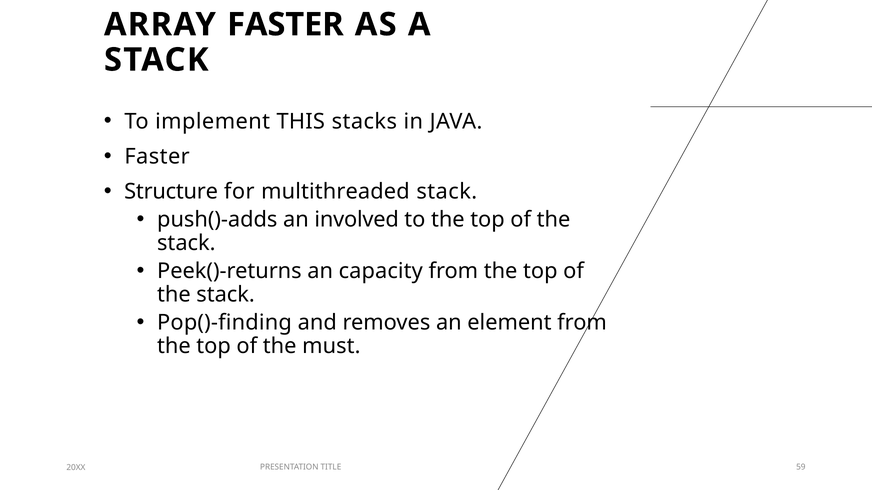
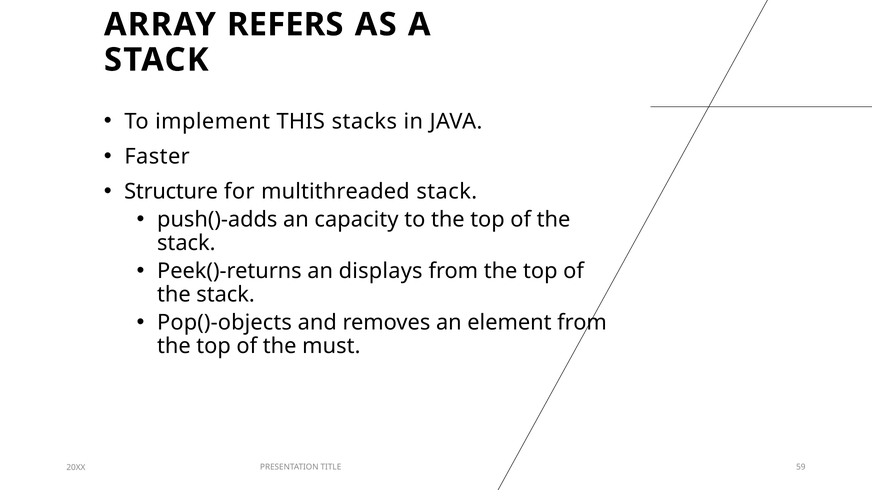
ARRAY FASTER: FASTER -> REFERS (285, 25)
involved: involved -> capacity (357, 220)
capacity: capacity -> displays (381, 271)
Pop()-finding: Pop()-finding -> Pop()-objects (225, 323)
